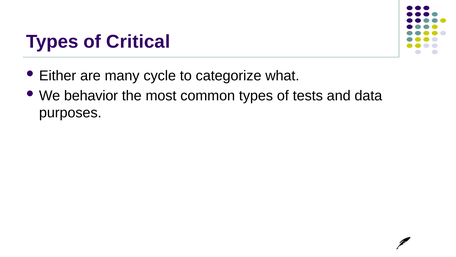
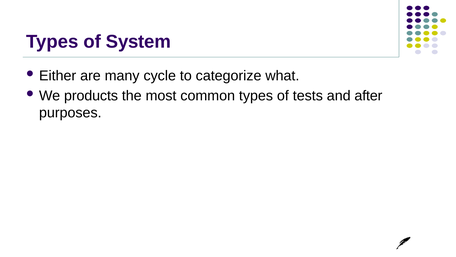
Critical: Critical -> System (138, 41)
behavior: behavior -> products (91, 96)
data: data -> after (368, 96)
